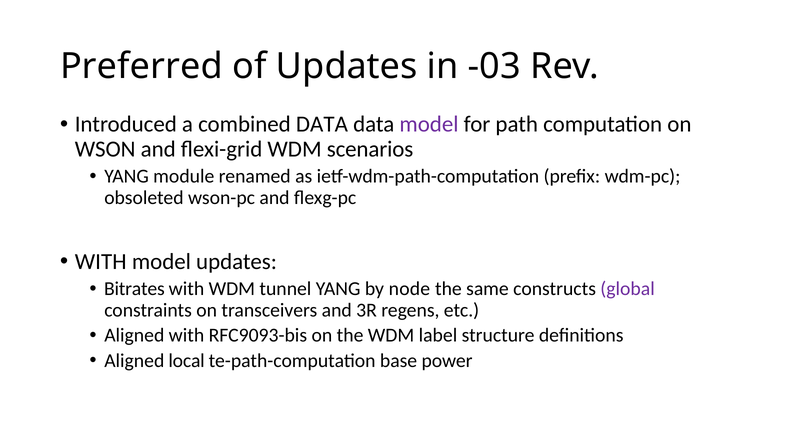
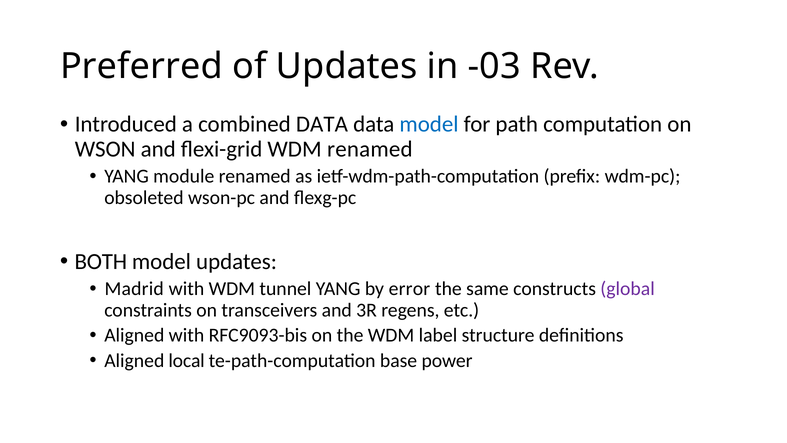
model colour: purple -> blue (429, 124)
WDM scenarios: scenarios -> renamed (370, 149)
WITH: WITH -> BOTH (101, 261)
Bitrates: Bitrates -> Madrid (134, 289)
node: node -> error (409, 289)
